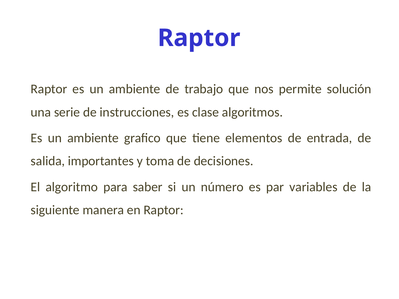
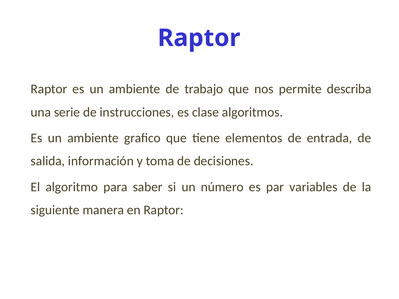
solución: solución -> describa (349, 89)
importantes: importantes -> información (101, 161)
